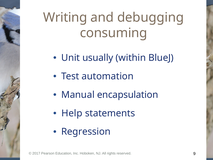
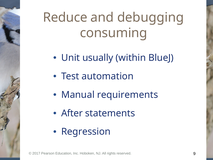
Writing: Writing -> Reduce (65, 17)
encapsulation: encapsulation -> requirements (128, 95)
Help: Help -> After (72, 113)
